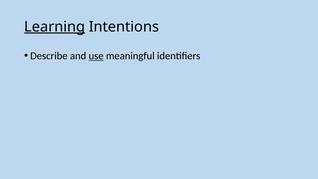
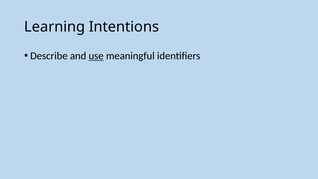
Learning underline: present -> none (55, 27)
